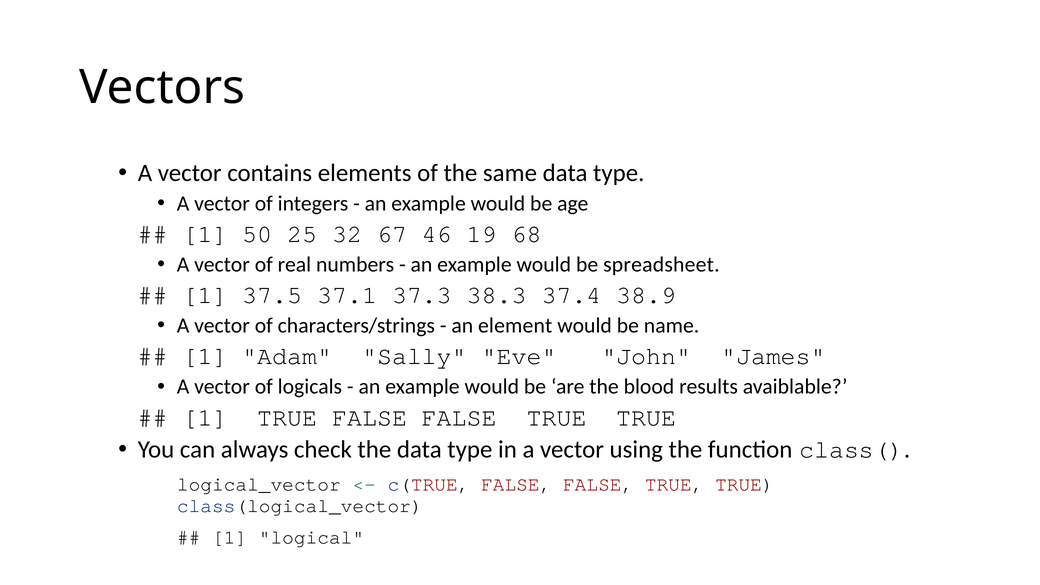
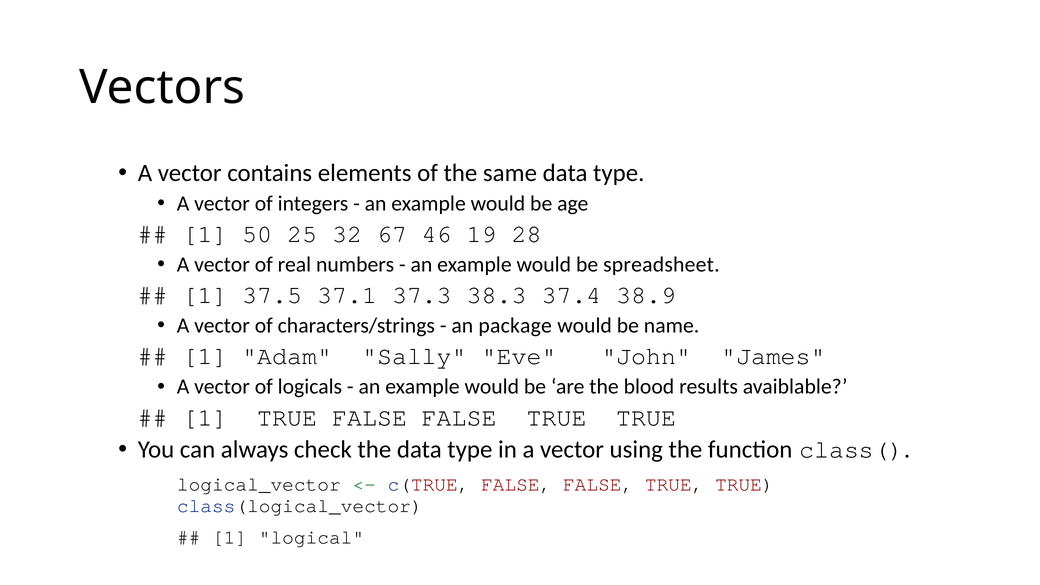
68: 68 -> 28 (527, 234)
element: element -> package (515, 326)
